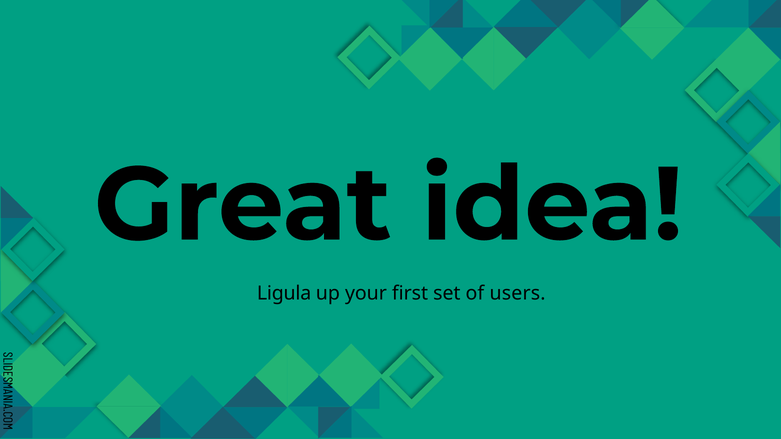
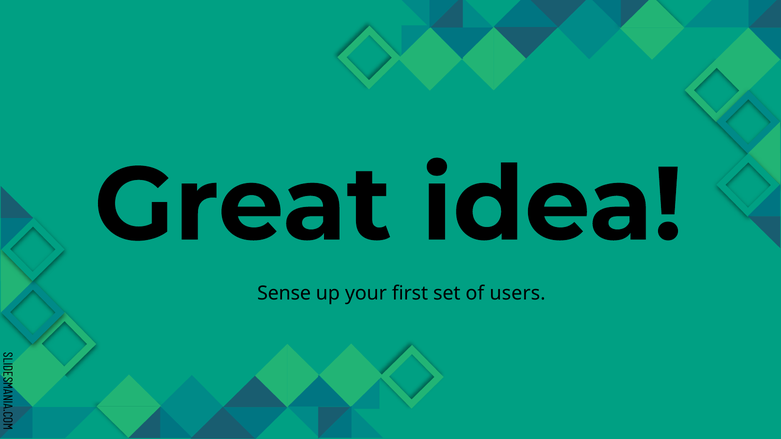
Ligula: Ligula -> Sense (284, 294)
